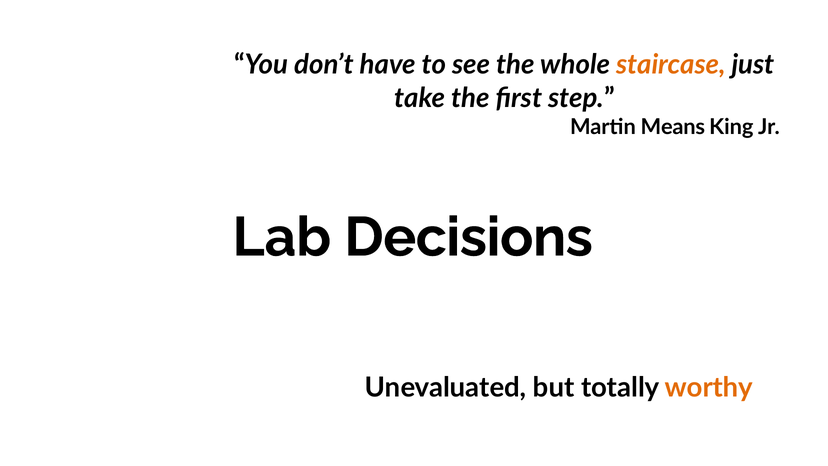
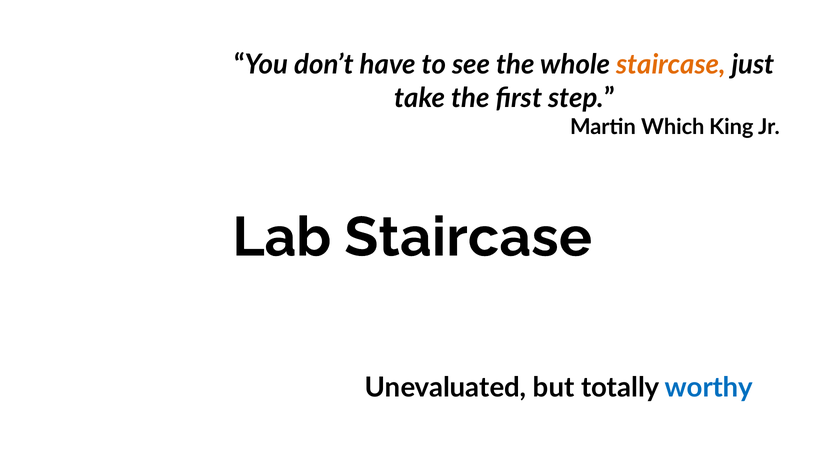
Means: Means -> Which (673, 127)
Lab Decisions: Decisions -> Staircase (468, 237)
worthy colour: orange -> blue (709, 387)
